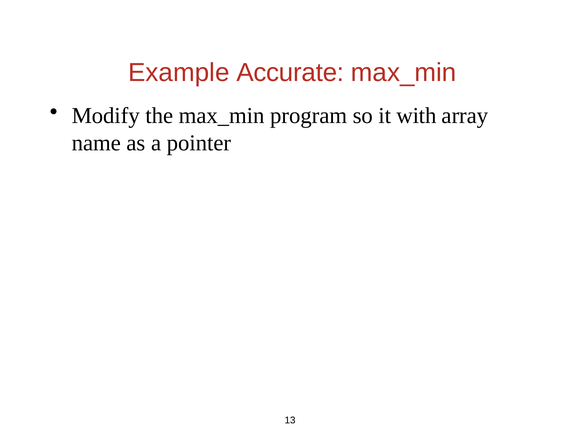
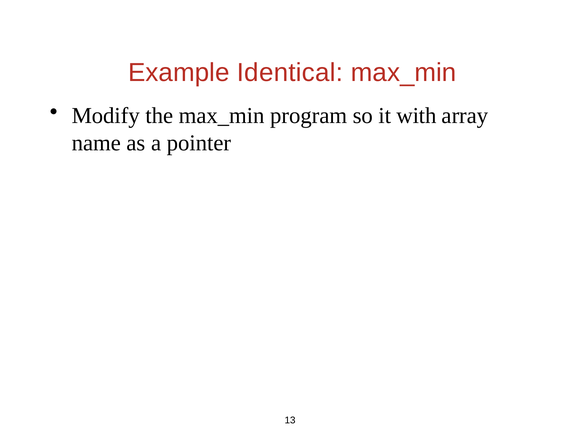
Accurate: Accurate -> Identical (290, 72)
